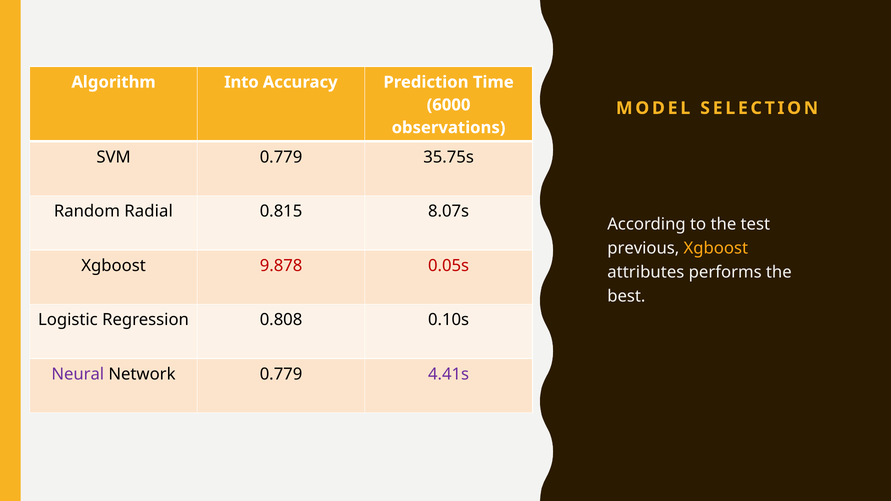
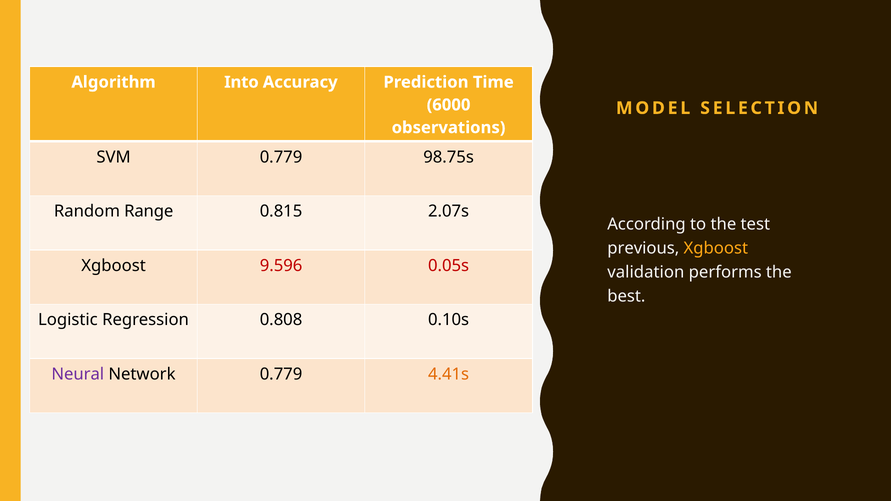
35.75s: 35.75s -> 98.75s (449, 157)
Radial: Radial -> Range (149, 211)
8.07s: 8.07s -> 2.07s (449, 211)
9.878: 9.878 -> 9.596 (281, 266)
attributes: attributes -> validation (646, 272)
4.41s colour: purple -> orange (449, 374)
